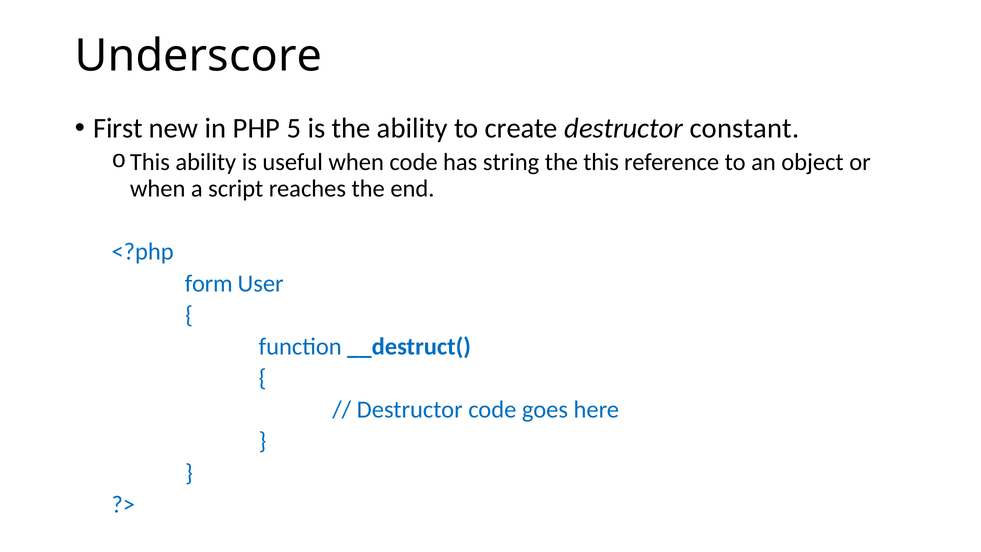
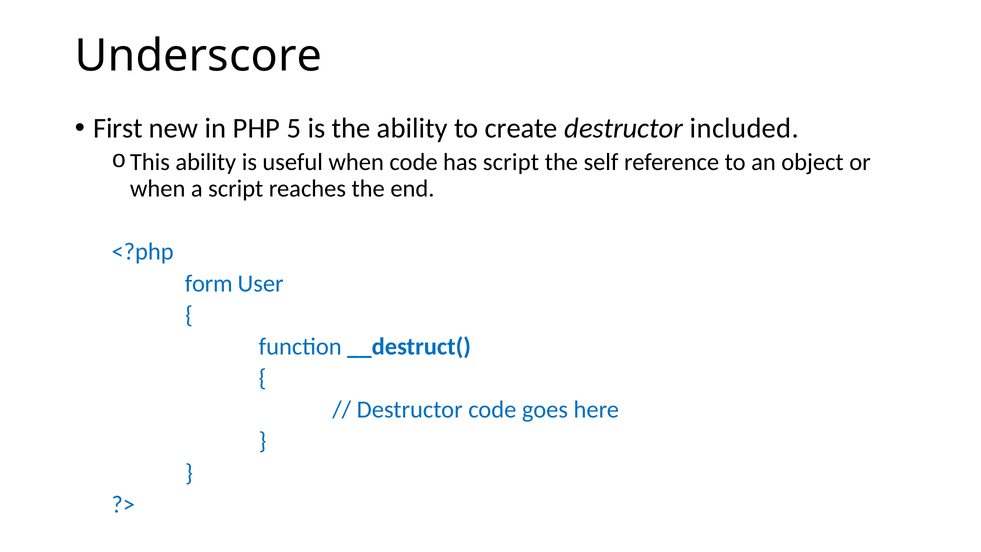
constant: constant -> included (744, 128)
has string: string -> script (511, 162)
the this: this -> self (601, 162)
